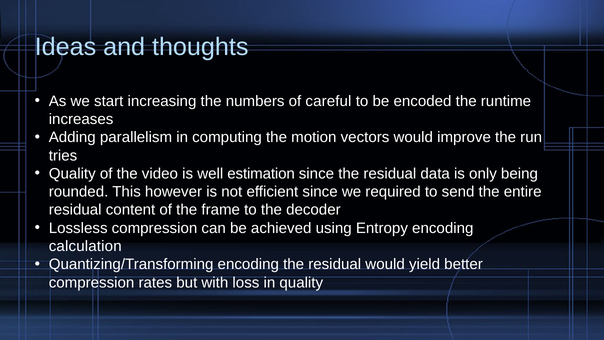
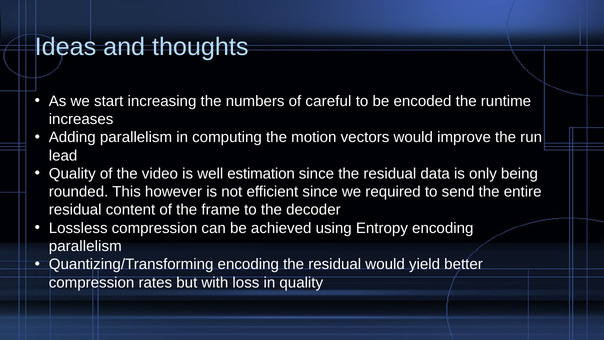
tries: tries -> lead (63, 155)
calculation: calculation -> parallelism (85, 246)
